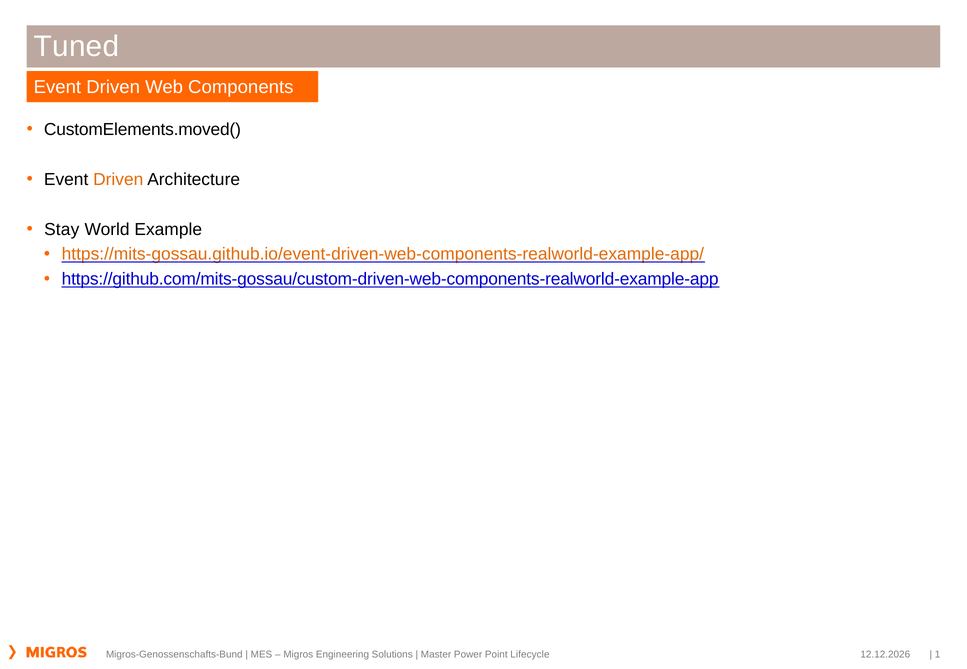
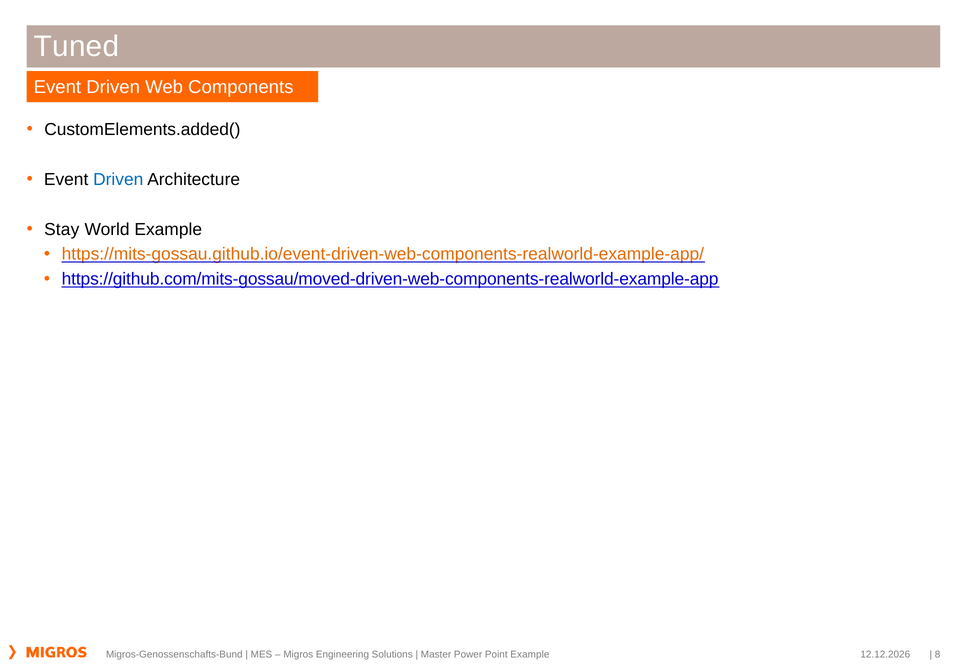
CustomElements.moved(: CustomElements.moved( -> CustomElements.added( (142, 129)
Driven colour: orange -> blue (118, 179)
https://github.com/mits-gossau/custom-driven-web-components-realworld-example-app: https://github.com/mits-gossau/custom-driven-web-components-realworld-example-app -> https://github.com/mits-gossau/moved-driven-web-components-realworld-example-app (390, 279)
1: 1 -> 8 (938, 655)
Point Lifecycle: Lifecycle -> Example (530, 655)
